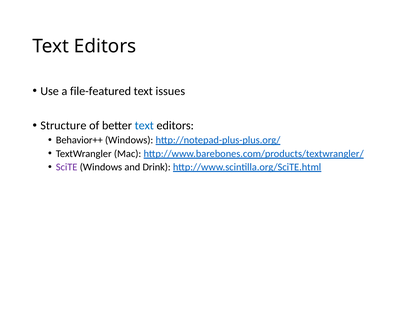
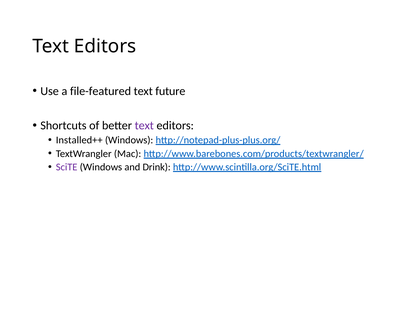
issues: issues -> future (170, 91)
Structure: Structure -> Shortcuts (63, 126)
text colour: blue -> purple (144, 126)
Behavior++: Behavior++ -> Installed++ (79, 140)
